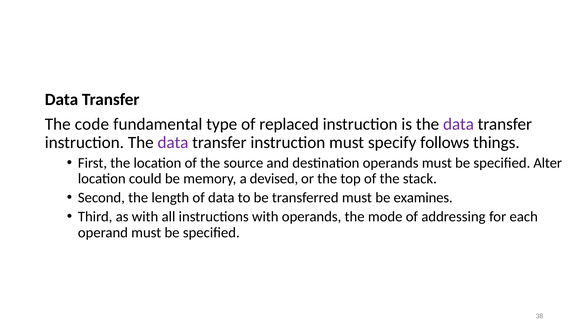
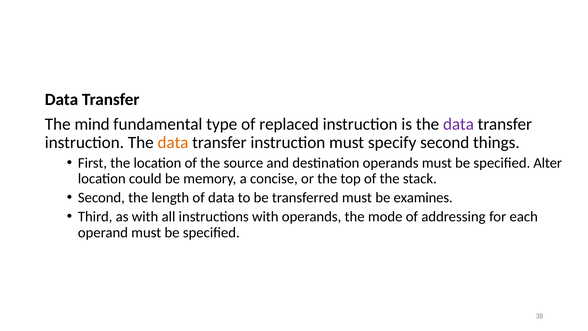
code: code -> mind (92, 124)
data colour: purple -> orange (173, 142)
specify follows: follows -> second (445, 142)
devised: devised -> concise (274, 179)
